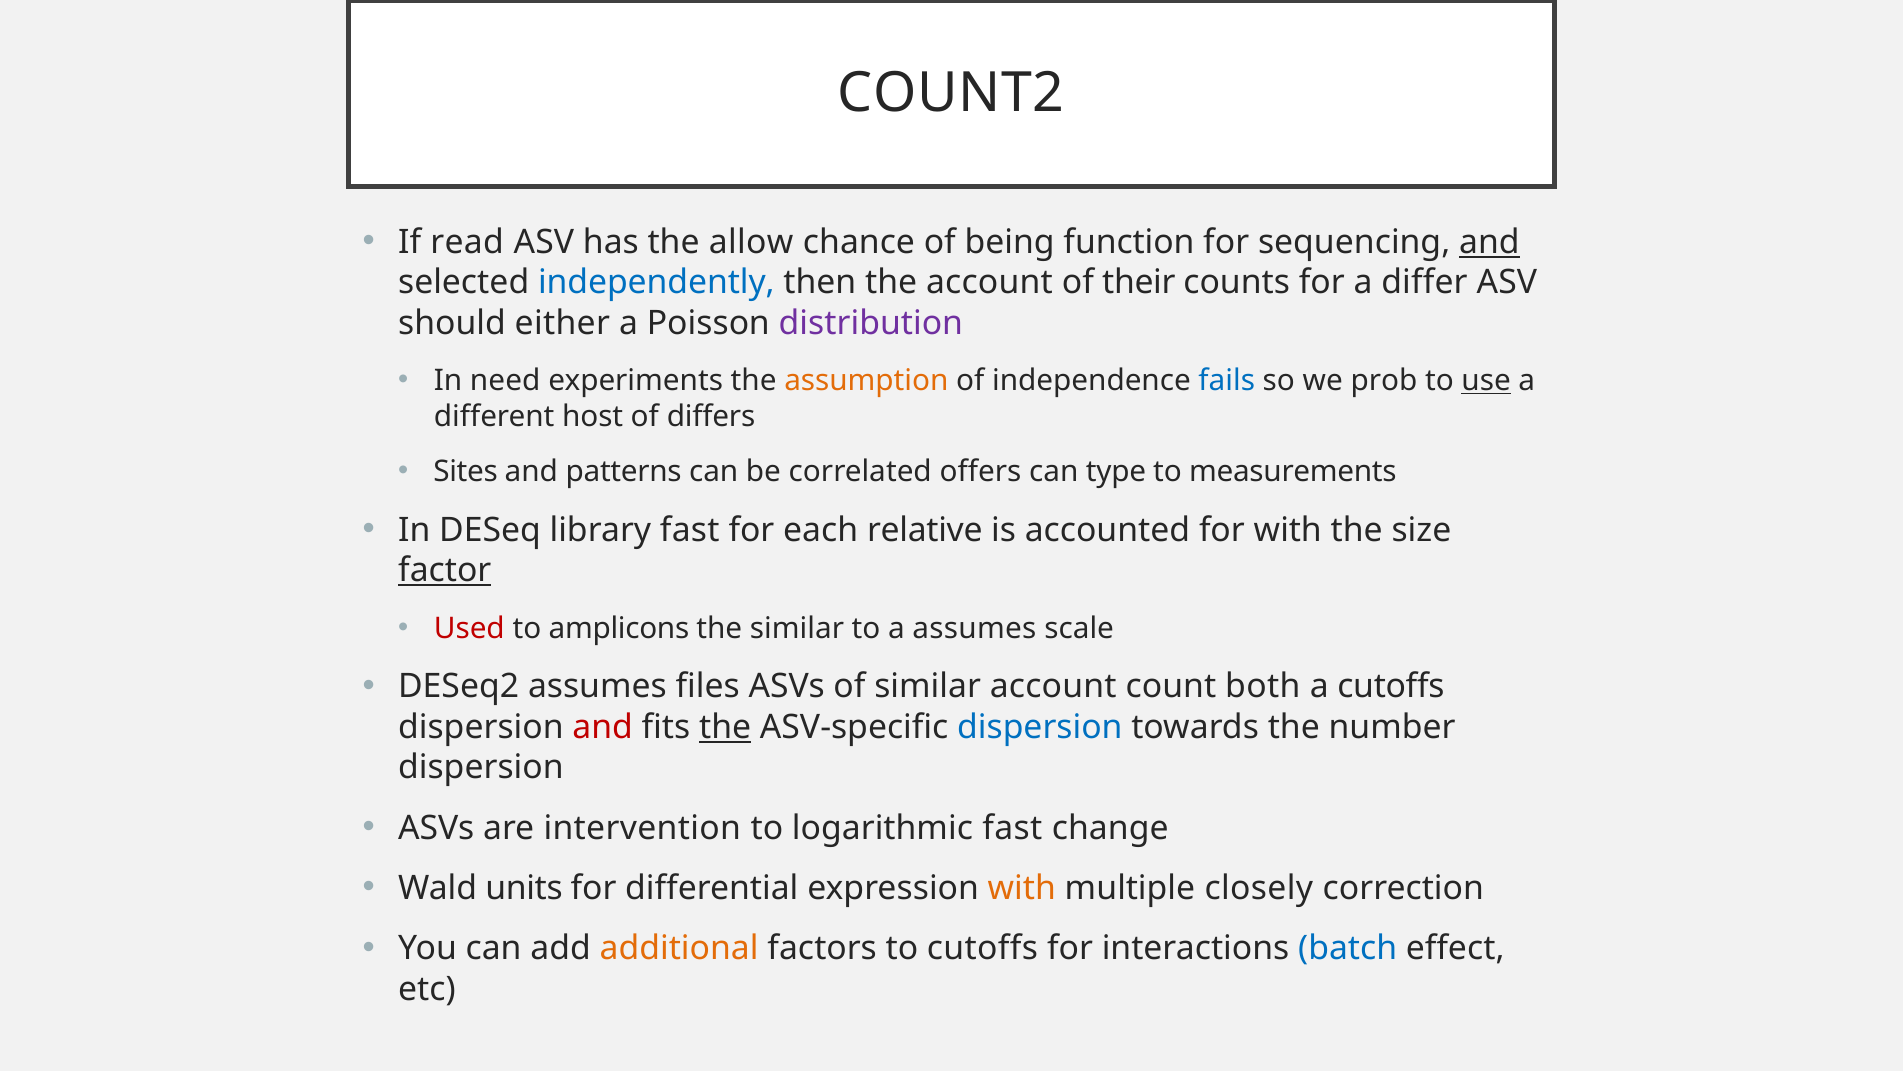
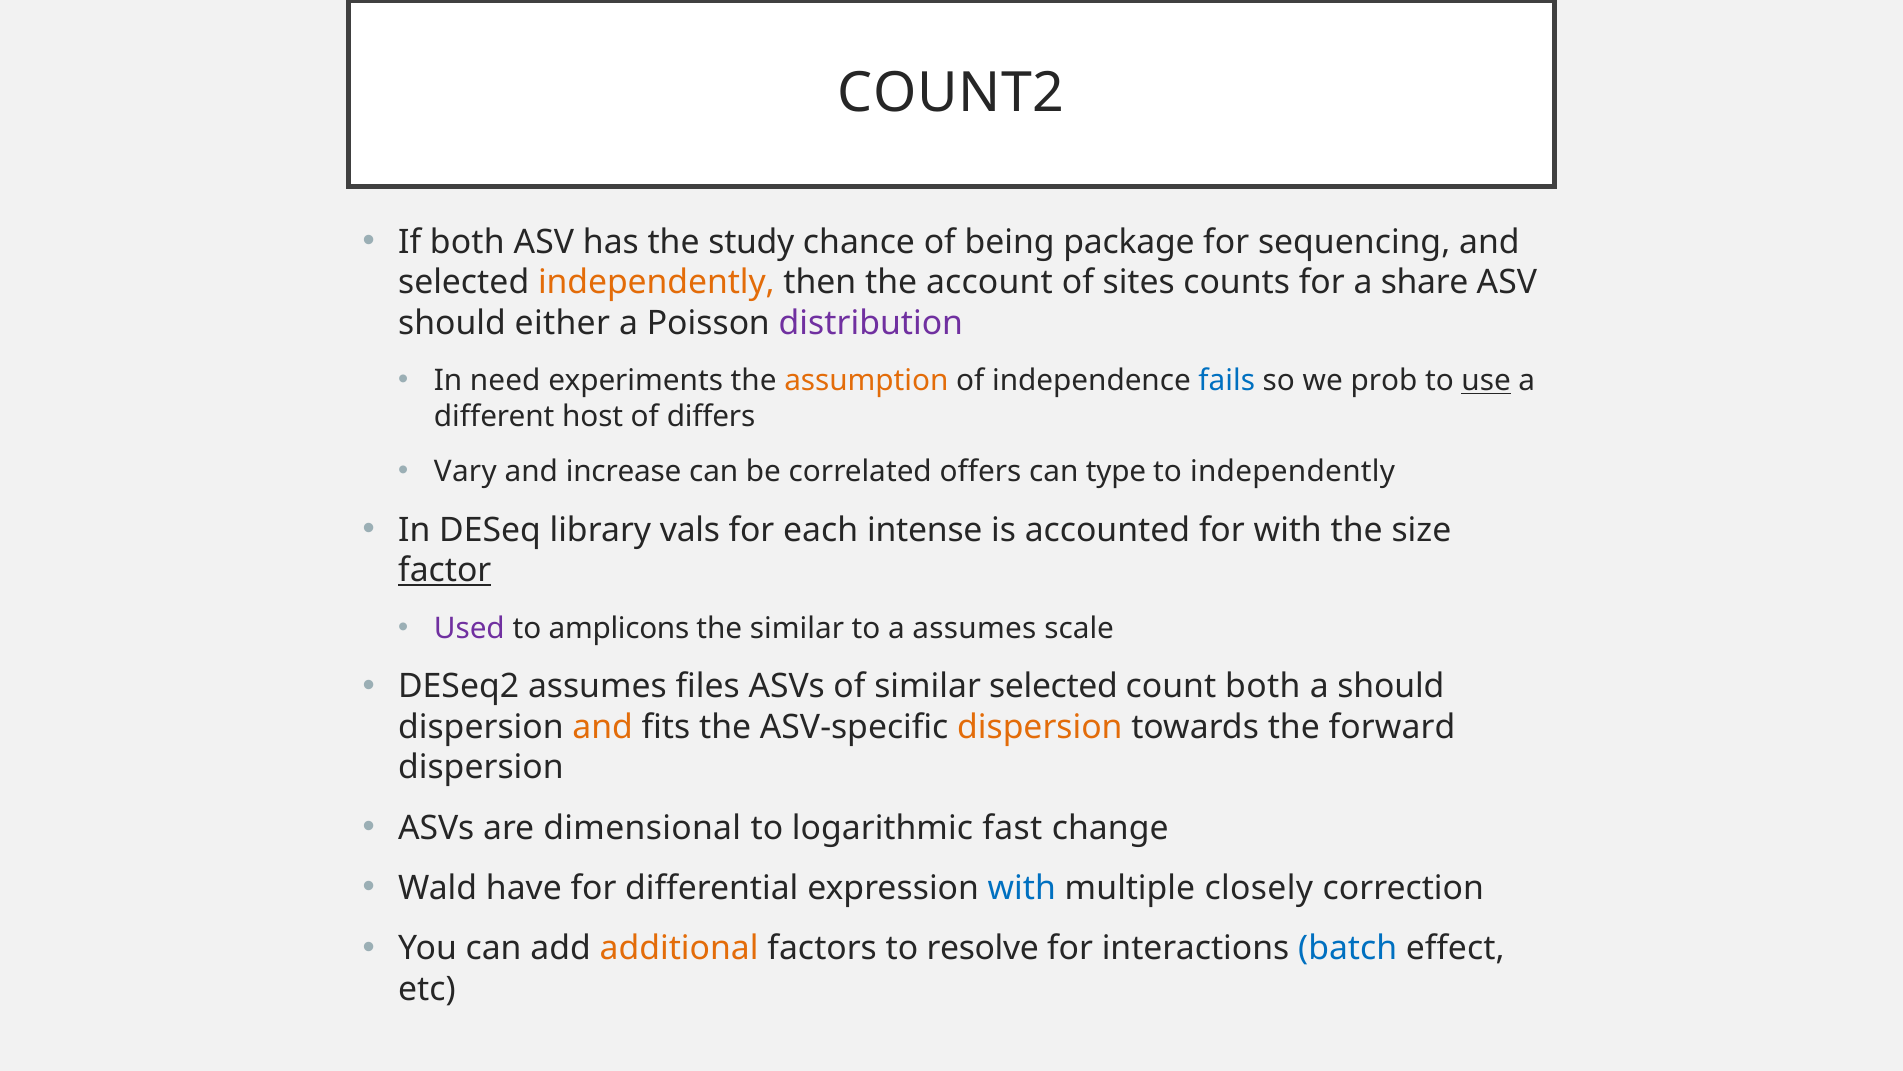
If read: read -> both (467, 242)
allow: allow -> study (751, 242)
function: function -> package (1129, 242)
and underline: present -> none (1489, 242)
independently colour: blue -> orange (656, 283)
their: their -> sites (1139, 283)
differ: differ -> share (1425, 283)
Sites: Sites -> Vary (465, 472)
patterns: patterns -> increase (624, 472)
to measurements: measurements -> independently (1293, 472)
library fast: fast -> vals (690, 530)
relative: relative -> intense (925, 530)
Used colour: red -> purple (469, 628)
similar account: account -> selected (1053, 686)
a cutoffs: cutoffs -> should (1391, 686)
and colour: red -> orange (603, 727)
the underline: present -> none (725, 727)
dispersion colour: blue -> orange (1040, 727)
number: number -> forward (1392, 727)
intervention: intervention -> dimensional (642, 827)
units: units -> have (524, 888)
with colour: orange -> blue (1022, 888)
to cutoffs: cutoffs -> resolve (983, 948)
